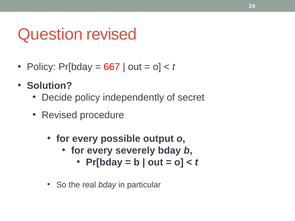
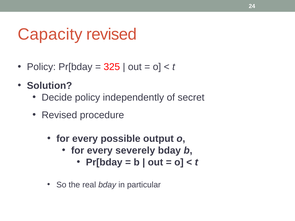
Question: Question -> Capacity (50, 34)
667: 667 -> 325 (112, 67)
